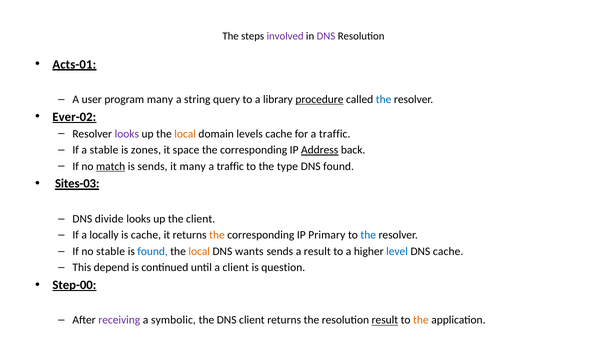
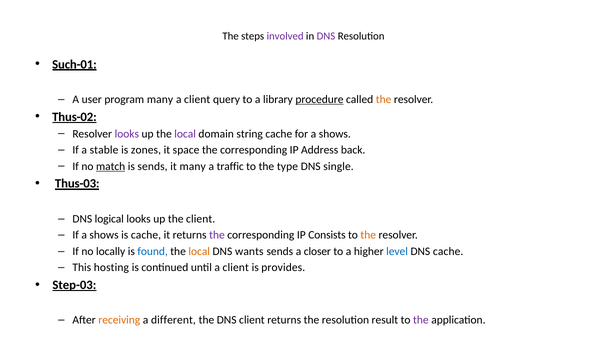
Acts-01: Acts-01 -> Such-01 (74, 64)
string: string -> client (197, 99)
the colour: blue -> orange (384, 99)
Ever-02: Ever-02 -> Thus-02 (74, 117)
local colour: orange -> purple (185, 134)
levels: levels -> string (250, 134)
for a traffic: traffic -> shows (335, 134)
Address underline: present -> none (320, 150)
DNS found: found -> single (339, 166)
Sites-03: Sites-03 -> Thus-03 (77, 184)
divide: divide -> logical (109, 219)
If a locally: locally -> shows (104, 235)
the colour: orange -> purple (217, 235)
Primary: Primary -> Consists (327, 235)
the colour: blue -> orange (368, 235)
no stable: stable -> locally (111, 252)
a result: result -> closer (317, 252)
depend: depend -> hosting (111, 268)
question: question -> provides (283, 268)
Step-00: Step-00 -> Step-03 (74, 285)
receiving colour: purple -> orange (119, 320)
symbolic: symbolic -> different (173, 320)
result underline: present -> none (385, 320)
the colour: orange -> purple (421, 320)
